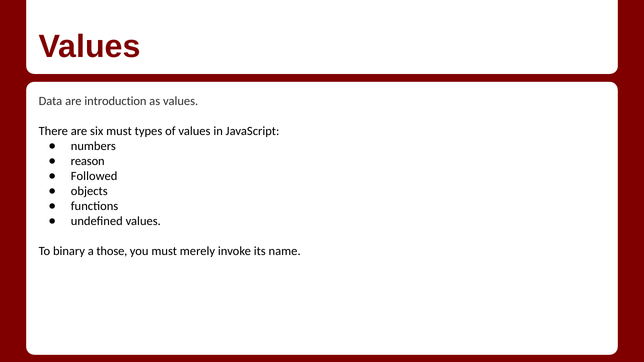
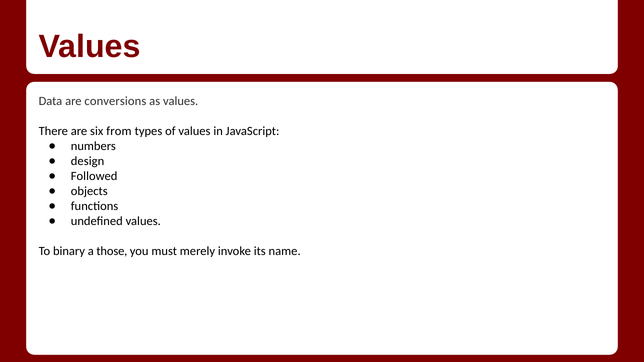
introduction: introduction -> conversions (115, 101)
six must: must -> from (119, 131)
reason: reason -> design (88, 161)
